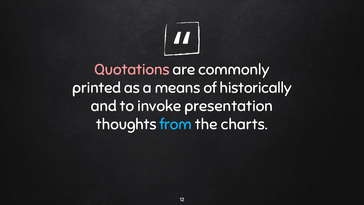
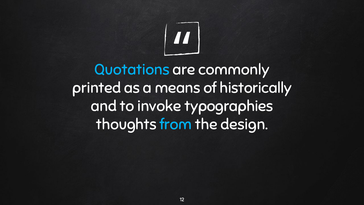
Quotations colour: pink -> light blue (132, 70)
presentation: presentation -> typographies (229, 106)
charts: charts -> design (244, 124)
